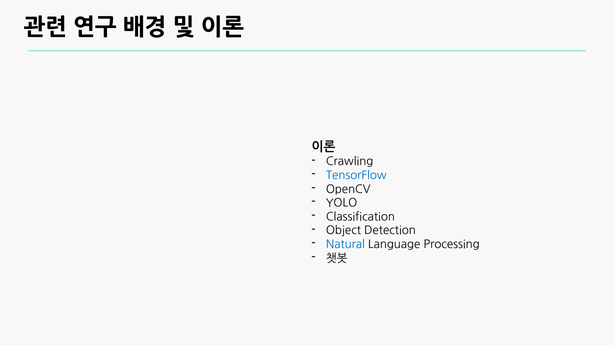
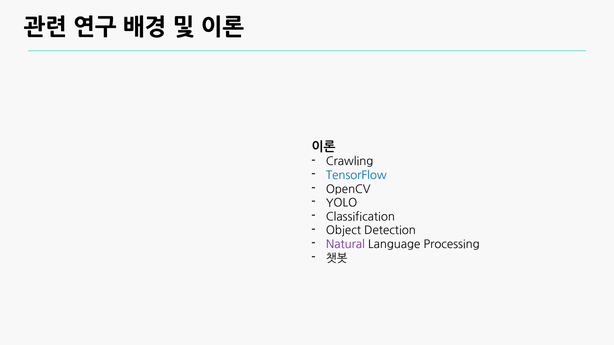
Natural colour: blue -> purple (345, 245)
